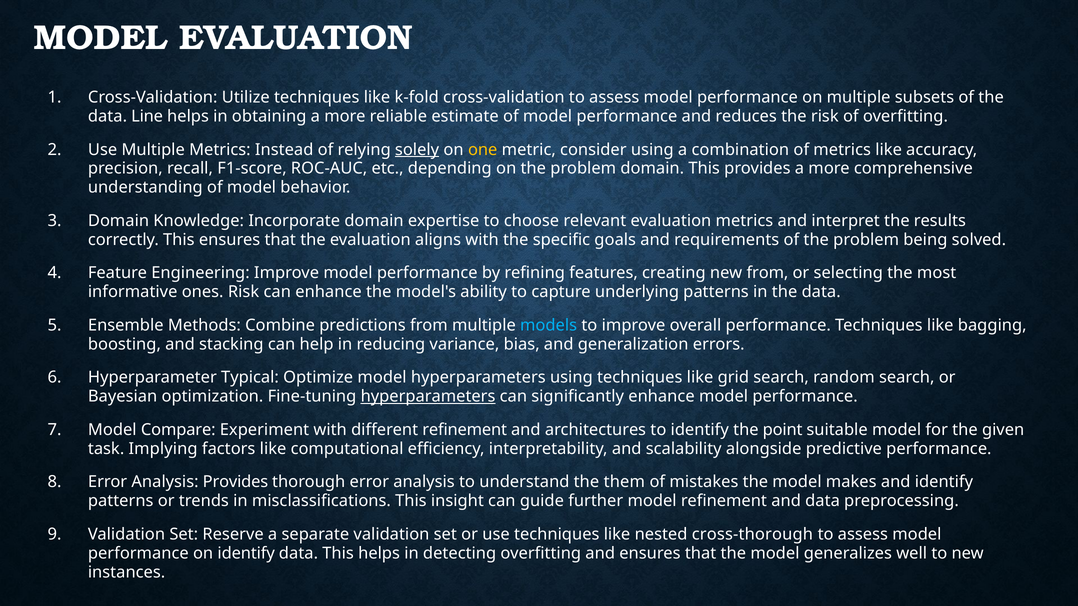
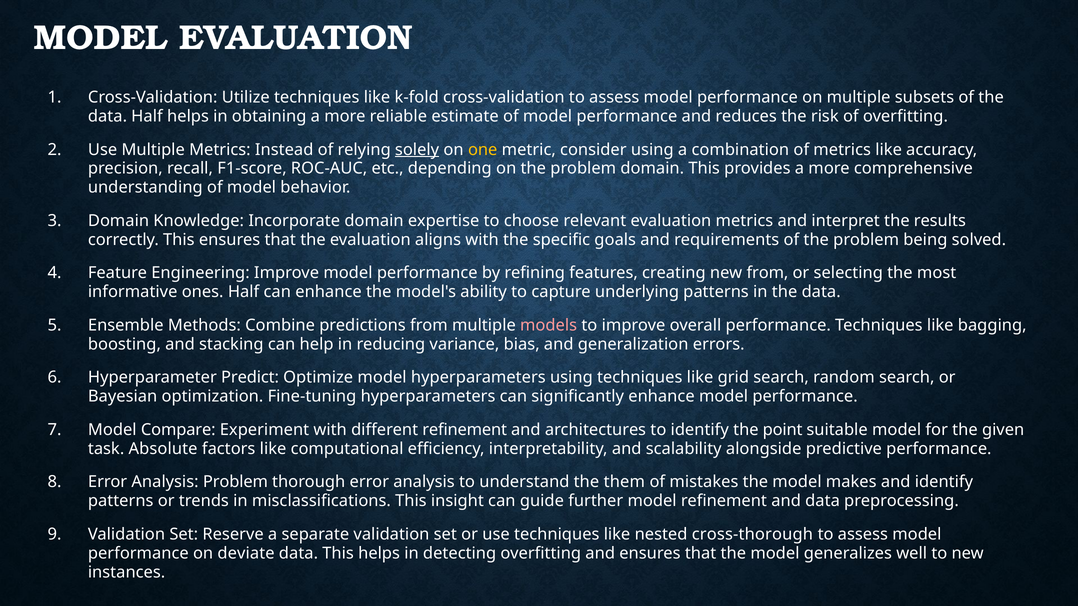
data Line: Line -> Half (147, 116)
ones Risk: Risk -> Half (244, 292)
models colour: light blue -> pink (549, 326)
Typical: Typical -> Predict (250, 378)
hyperparameters underline: present -> none (428, 397)
Implying: Implying -> Absolute (163, 449)
Analysis Provides: Provides -> Problem (235, 482)
on identify: identify -> deviate (246, 554)
